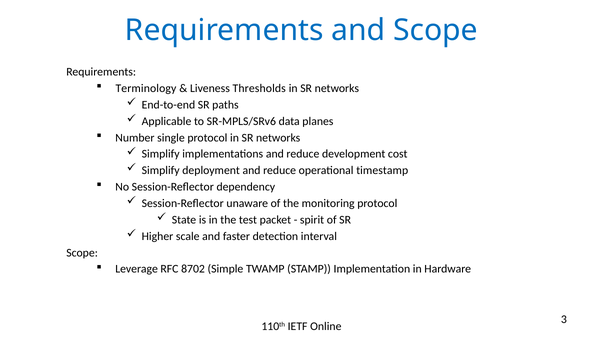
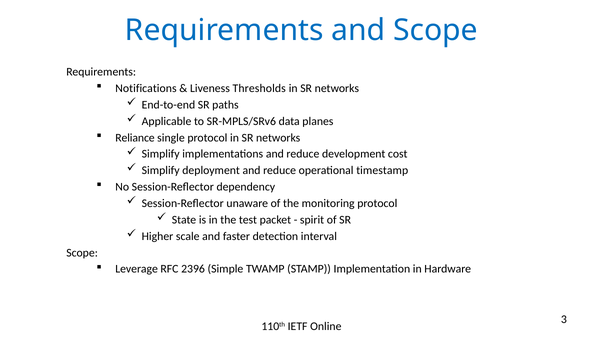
Terminology: Terminology -> Notifications (146, 89)
Number: Number -> Reliance (135, 138)
8702: 8702 -> 2396 (193, 269)
